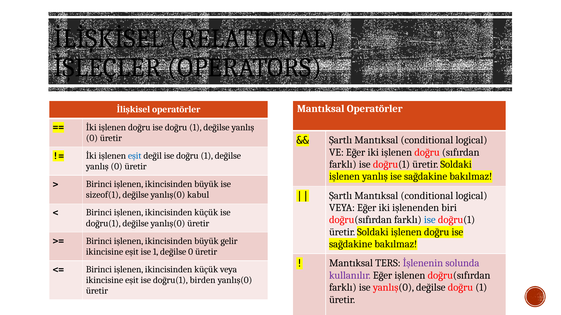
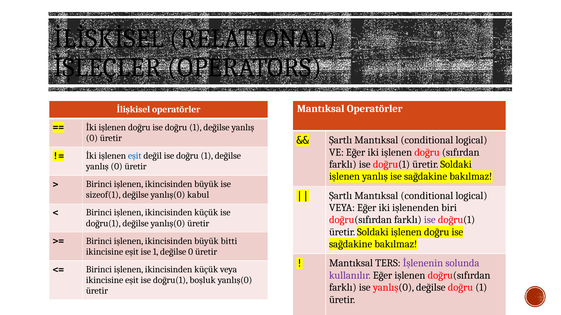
ise colour: blue -> purple (430, 220)
gelir: gelir -> bitti (229, 241)
birden: birden -> boşluk (203, 281)
